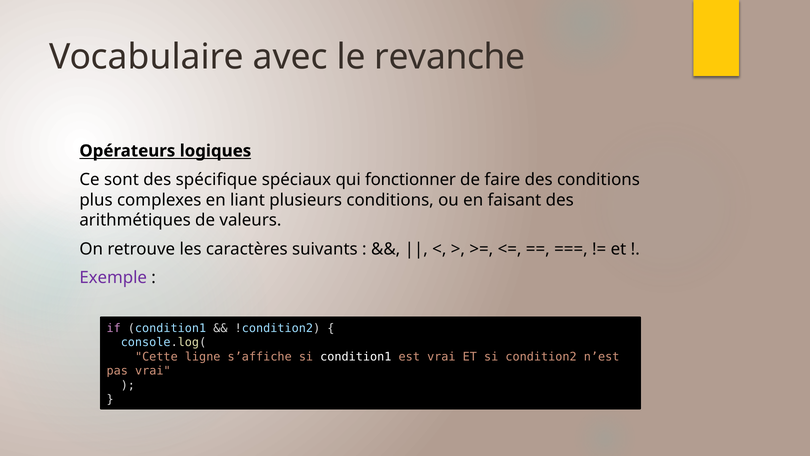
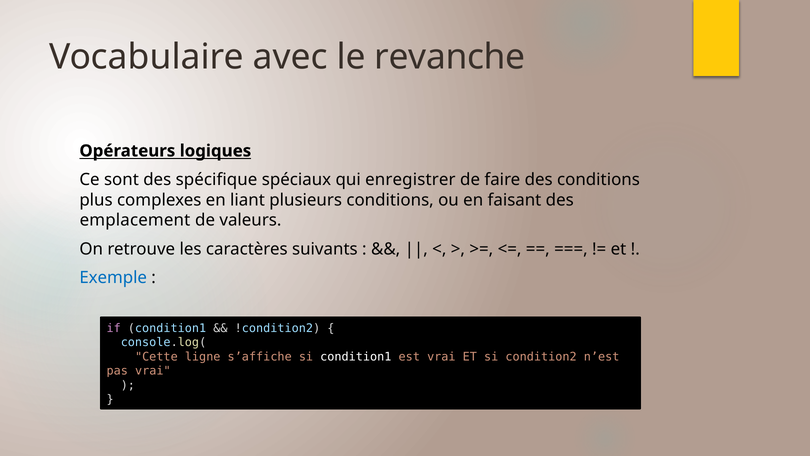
fonctionner: fonctionner -> enregistrer (410, 179)
arithmétiques: arithmétiques -> emplacement (135, 220)
Exemple colour: purple -> blue (113, 278)
